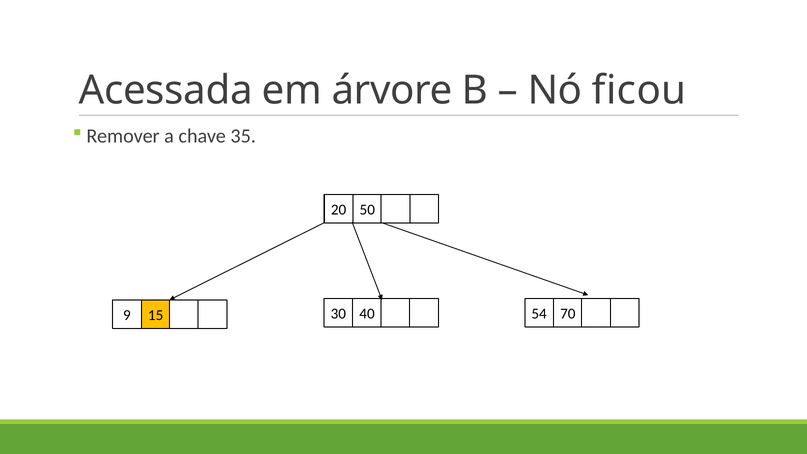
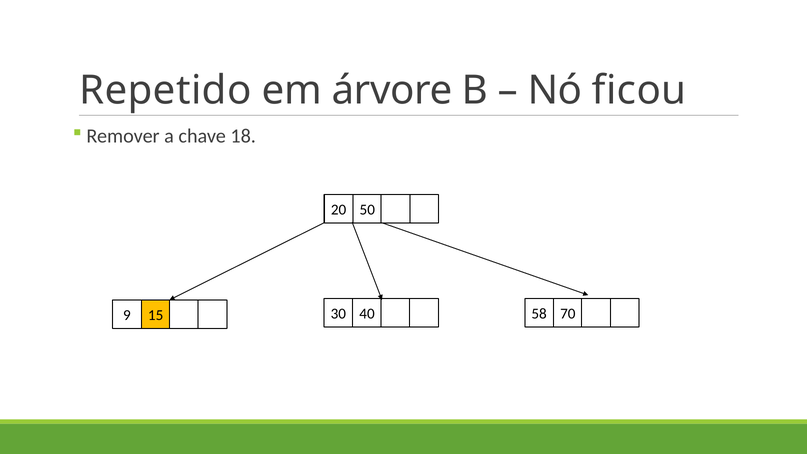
Acessada: Acessada -> Repetido (165, 90)
35: 35 -> 18 (243, 136)
54: 54 -> 58 (539, 314)
